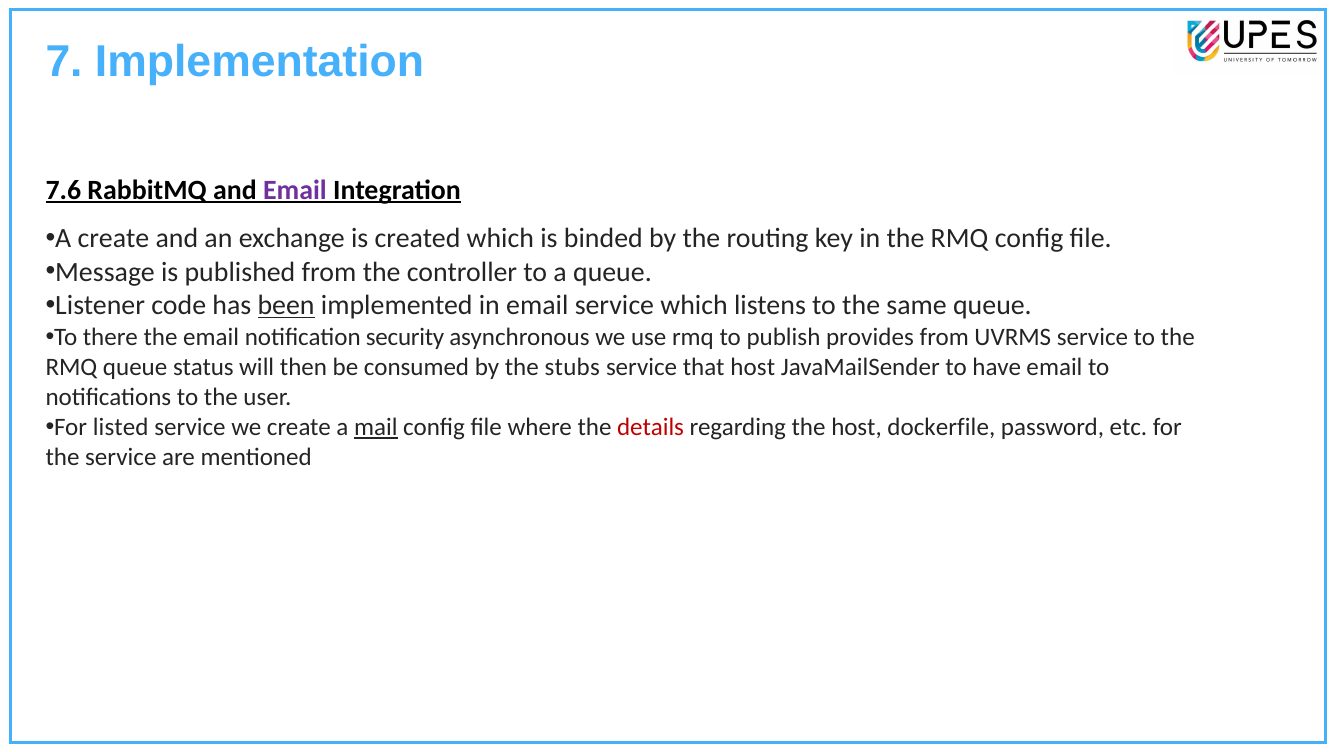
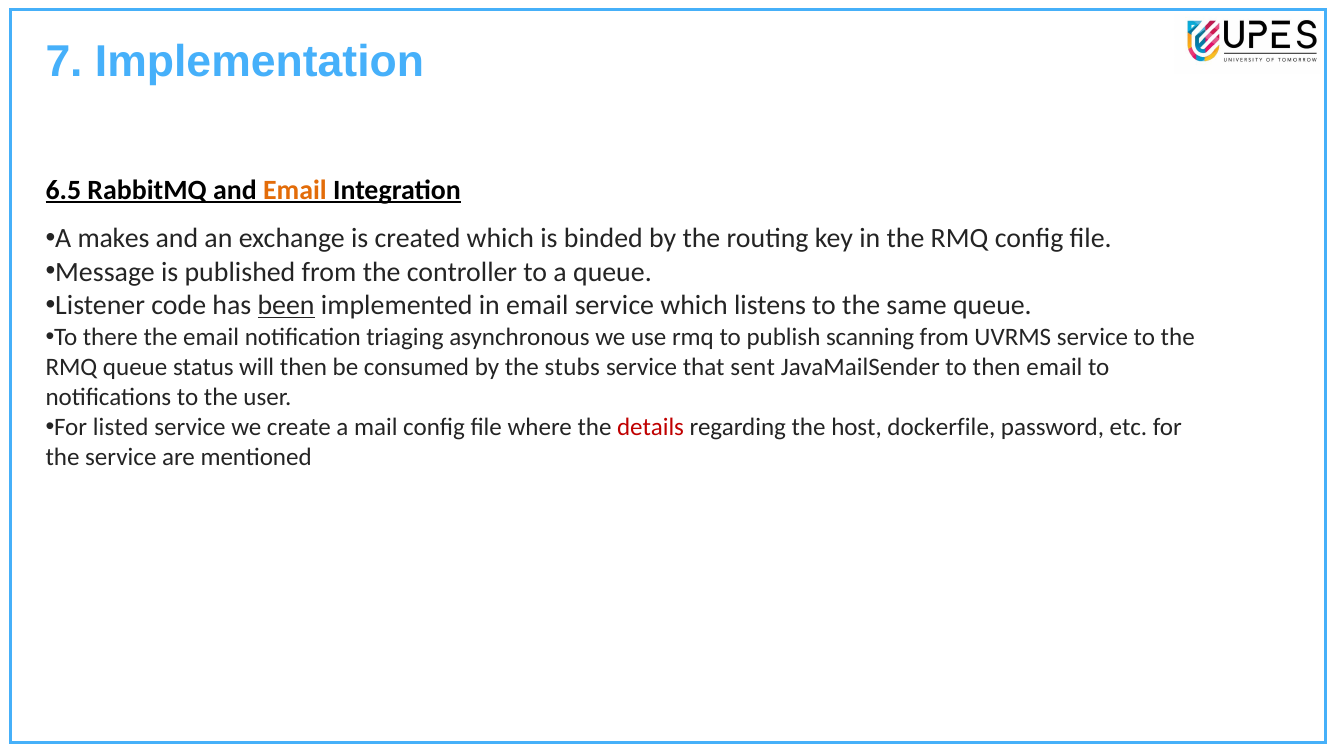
7.6: 7.6 -> 6.5 (63, 190)
Email colour: purple -> orange (295, 190)
A create: create -> makes (114, 239)
security: security -> triaging (405, 337)
provides: provides -> scanning (870, 337)
that host: host -> sent (753, 367)
to have: have -> then (997, 367)
mail underline: present -> none (376, 427)
